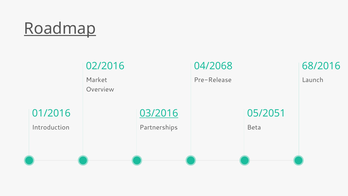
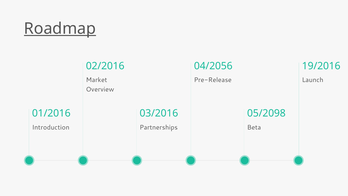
04/2068: 04/2068 -> 04/2056 (213, 66)
68/2016: 68/2016 -> 19/2016 (321, 66)
03/2016 underline: present -> none (159, 113)
05/2051: 05/2051 -> 05/2098 (266, 113)
